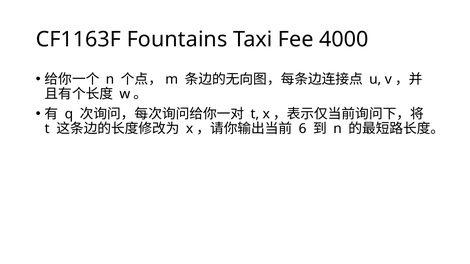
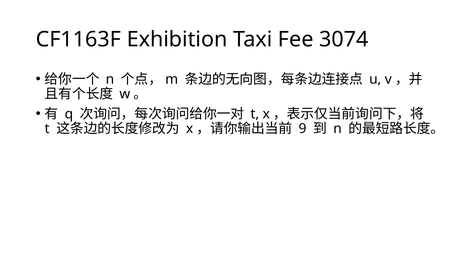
Fountains: Fountains -> Exhibition (177, 39)
4000: 4000 -> 3074 (344, 39)
6: 6 -> 9 (303, 129)
